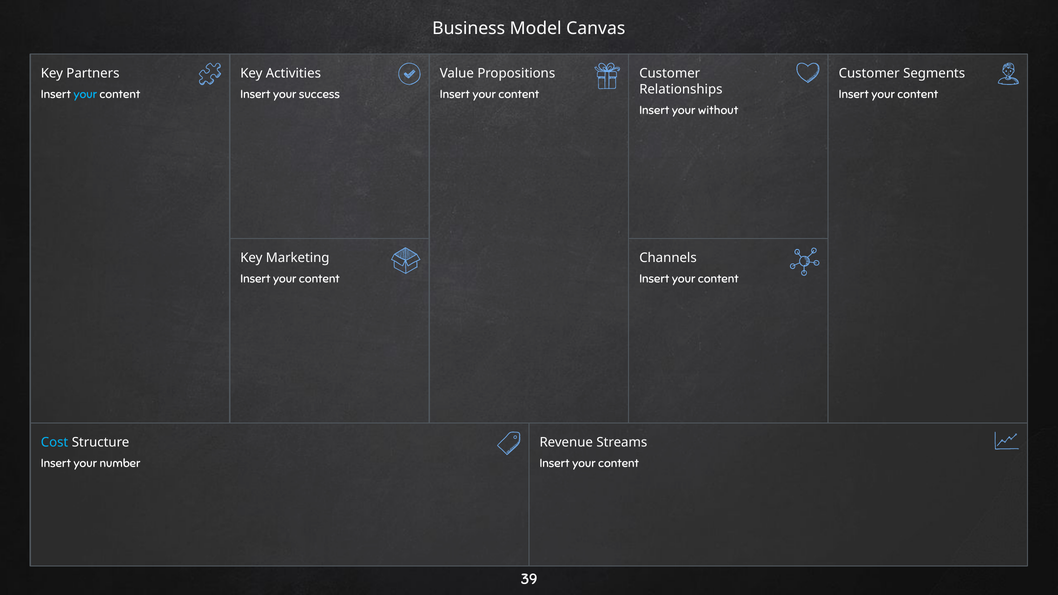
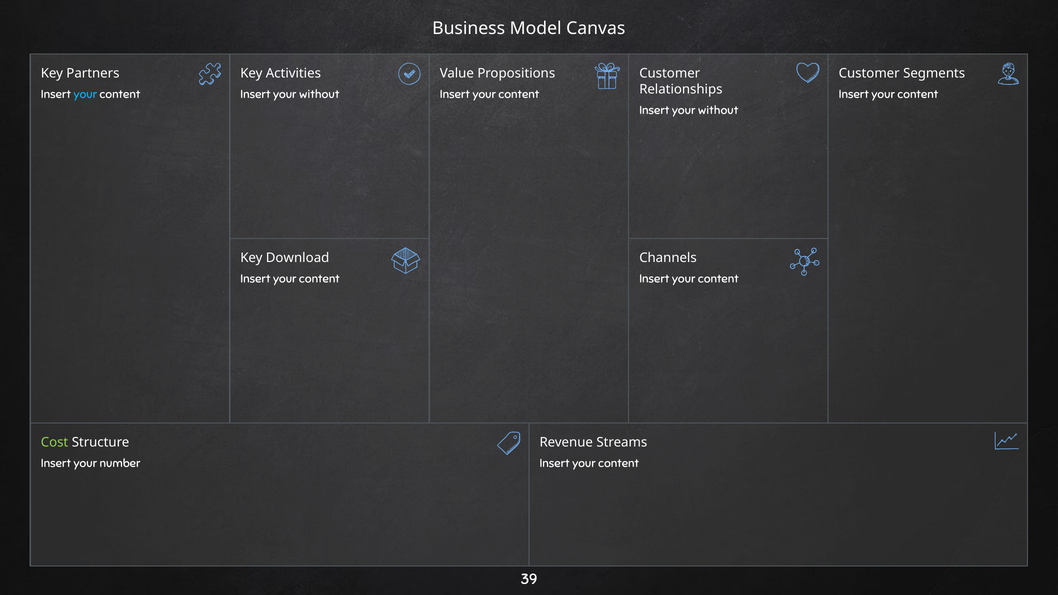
success: success -> without (319, 94)
Marketing: Marketing -> Download (298, 258)
Cost colour: light blue -> light green (55, 443)
